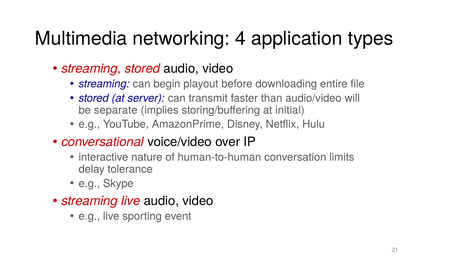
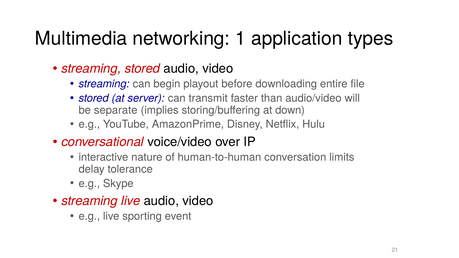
4: 4 -> 1 (241, 39)
initial: initial -> down (290, 110)
